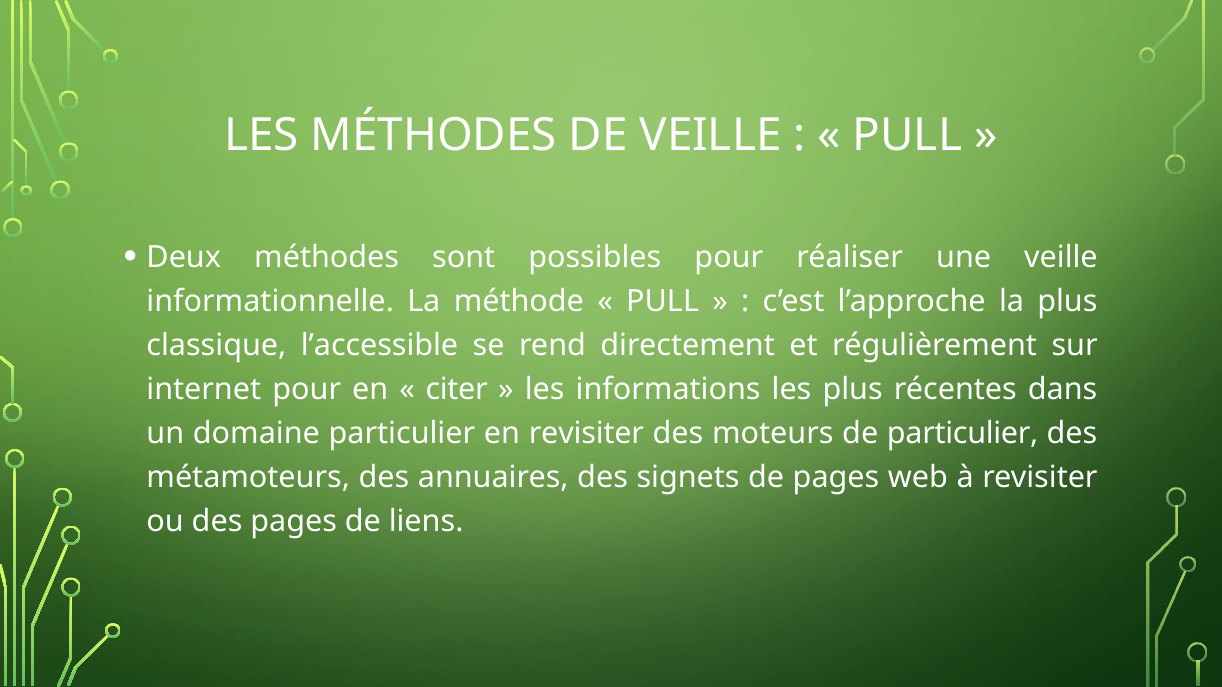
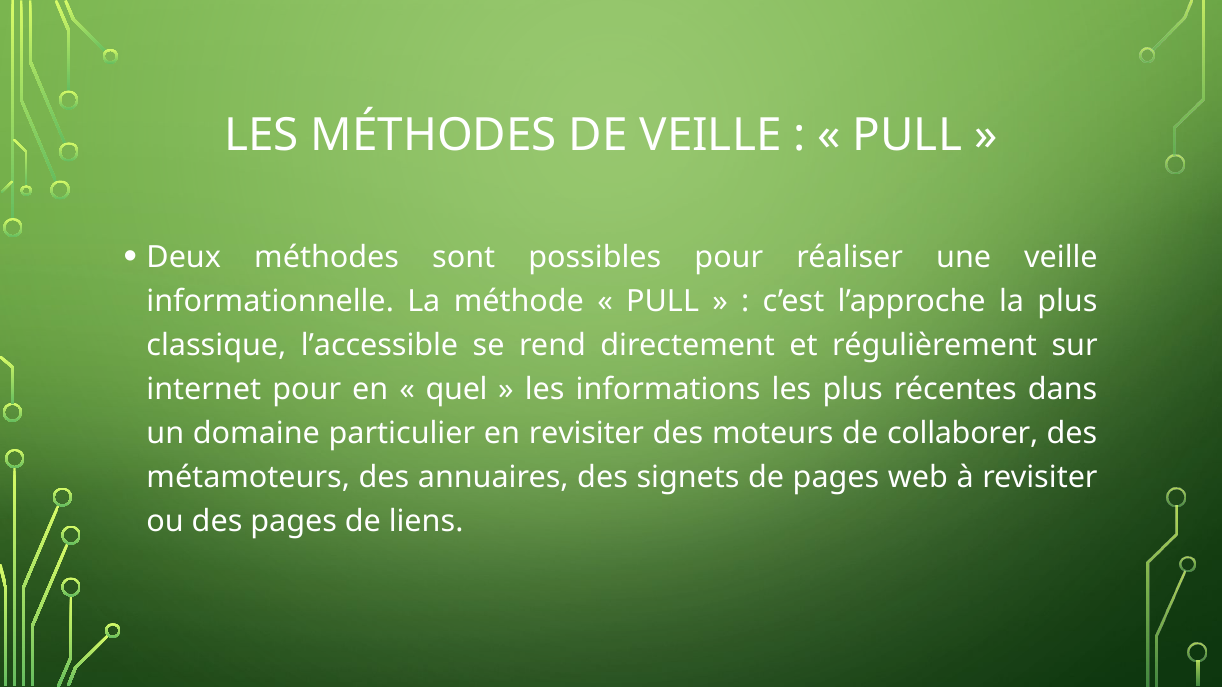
citer: citer -> quel (457, 390)
de particulier: particulier -> collaborer (963, 434)
